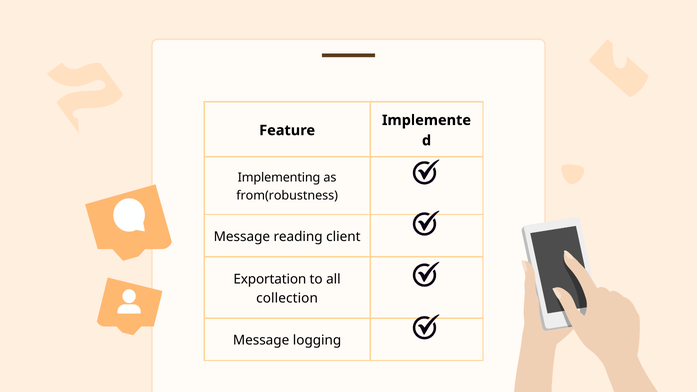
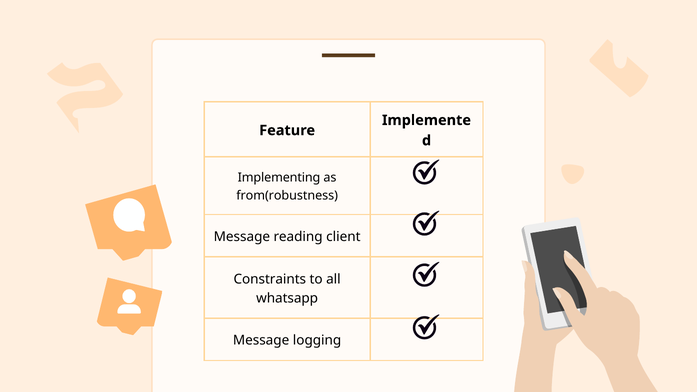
Exportation: Exportation -> Constraints (270, 279)
collection: collection -> whatsapp (287, 298)
